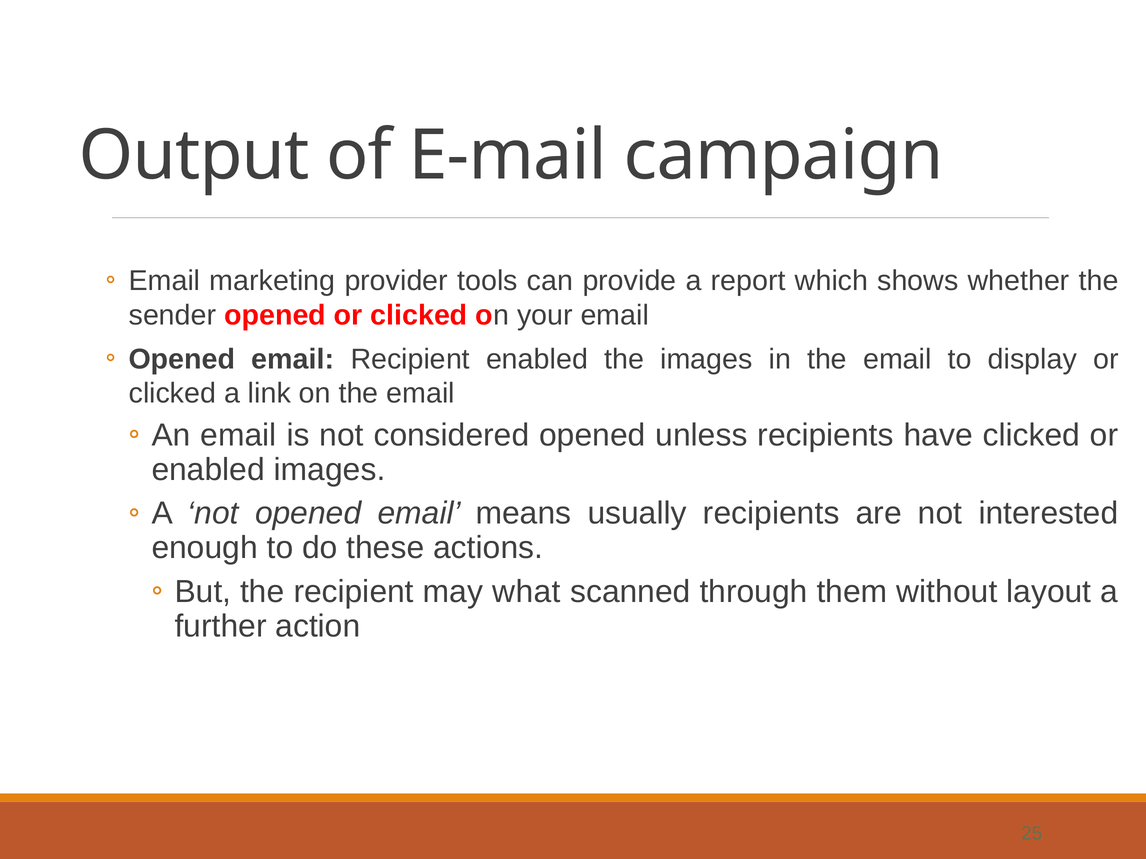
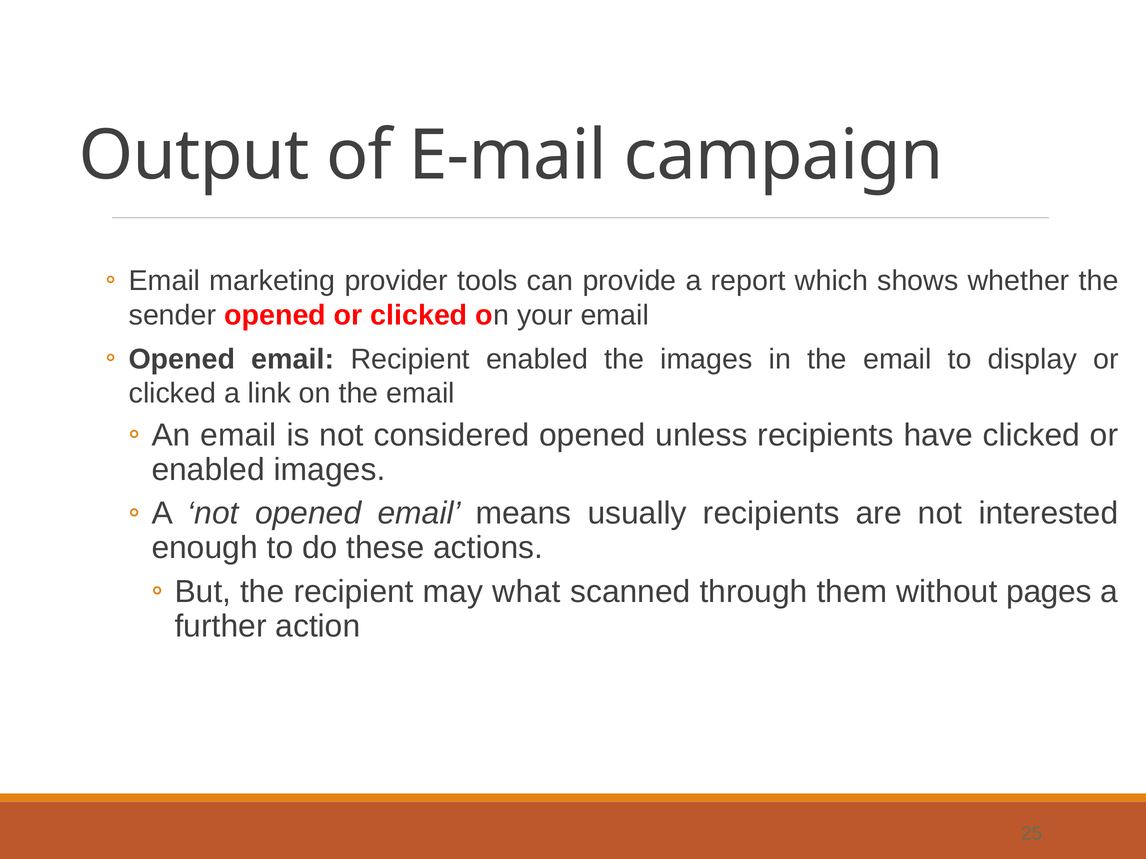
layout: layout -> pages (1049, 592)
